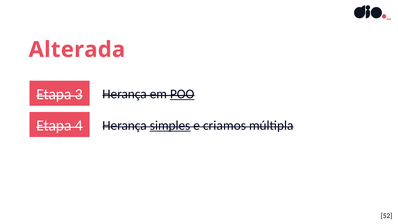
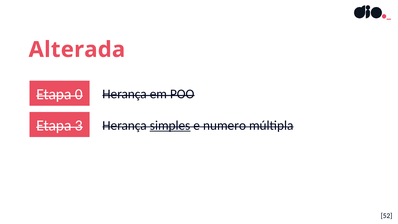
3: 3 -> 0 (79, 94)
POO underline: present -> none (182, 94)
4: 4 -> 3 (79, 126)
criamos: criamos -> numero (225, 125)
